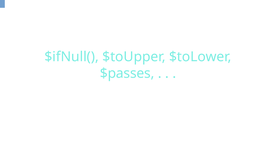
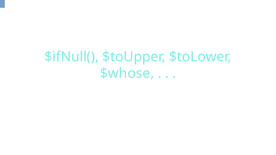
$passes: $passes -> $whose (127, 73)
